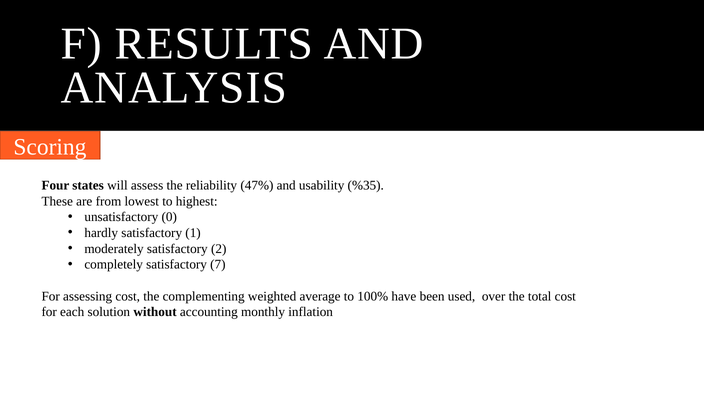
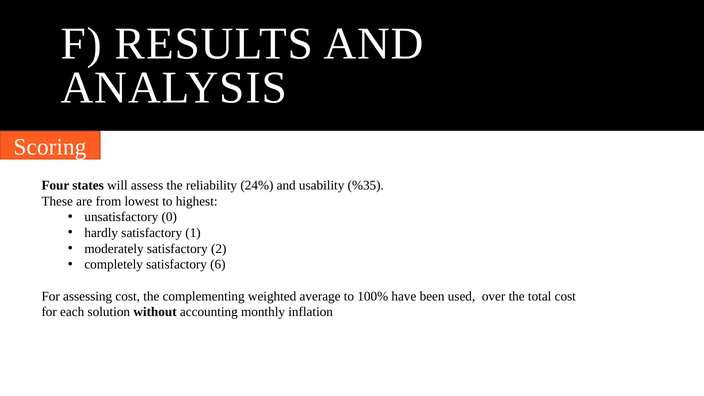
47%: 47% -> 24% (257, 185)
7: 7 -> 6 (218, 265)
